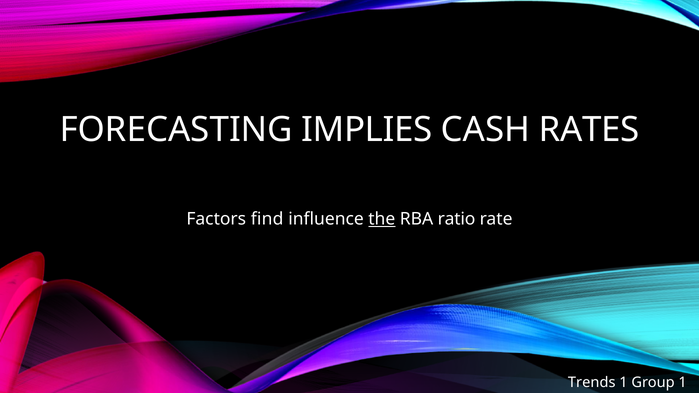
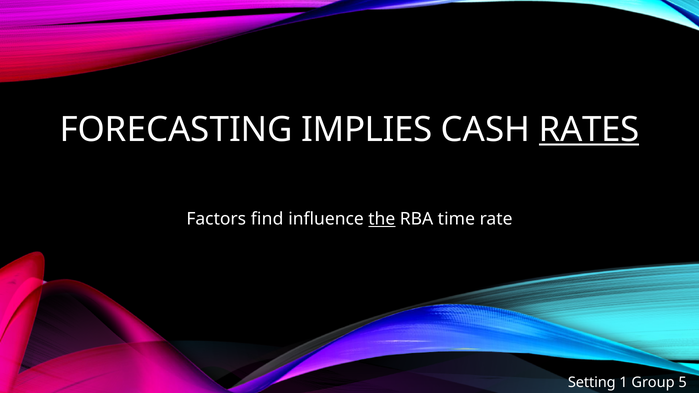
RATES underline: none -> present (589, 130)
ratio: ratio -> time (456, 219)
Trends: Trends -> Setting (592, 383)
Group 1: 1 -> 5 (683, 383)
